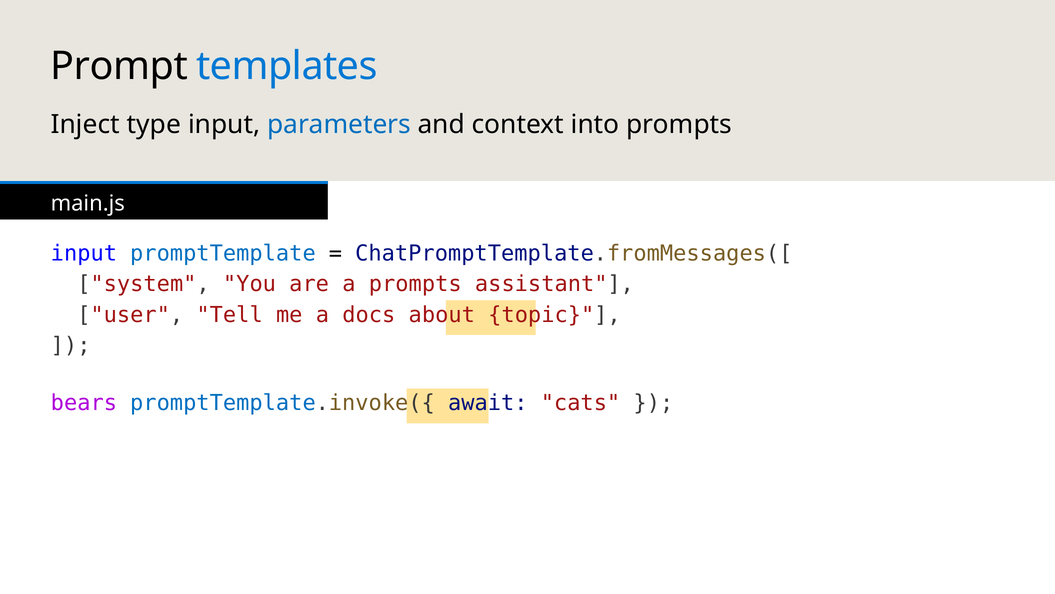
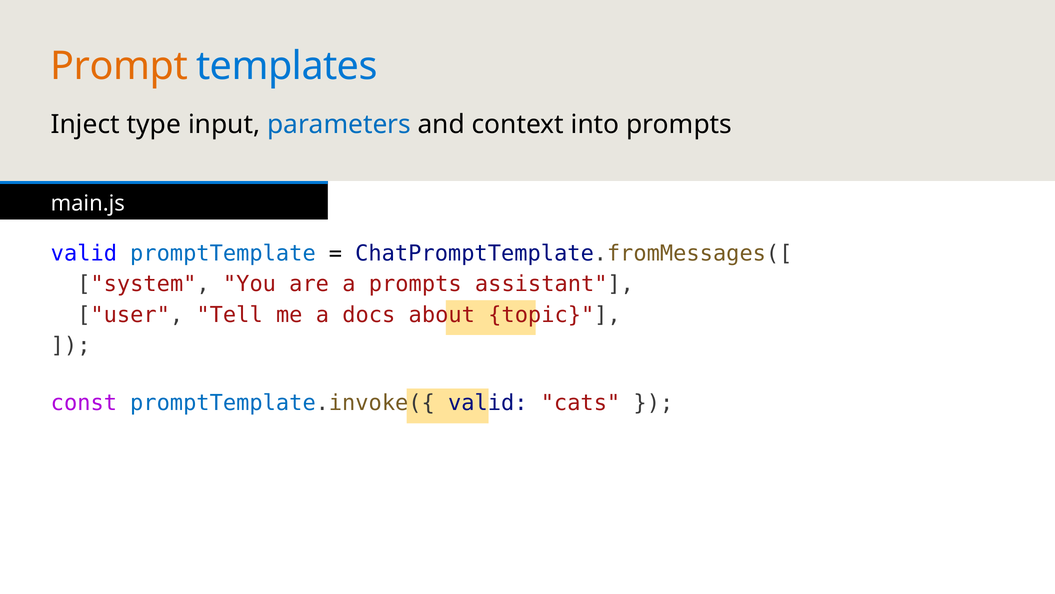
Prompt colour: black -> orange (119, 66)
input: input -> valid (84, 253)
bears: bears -> const (84, 403)
promptTemplate.invoke({ await: await -> valid (488, 403)
